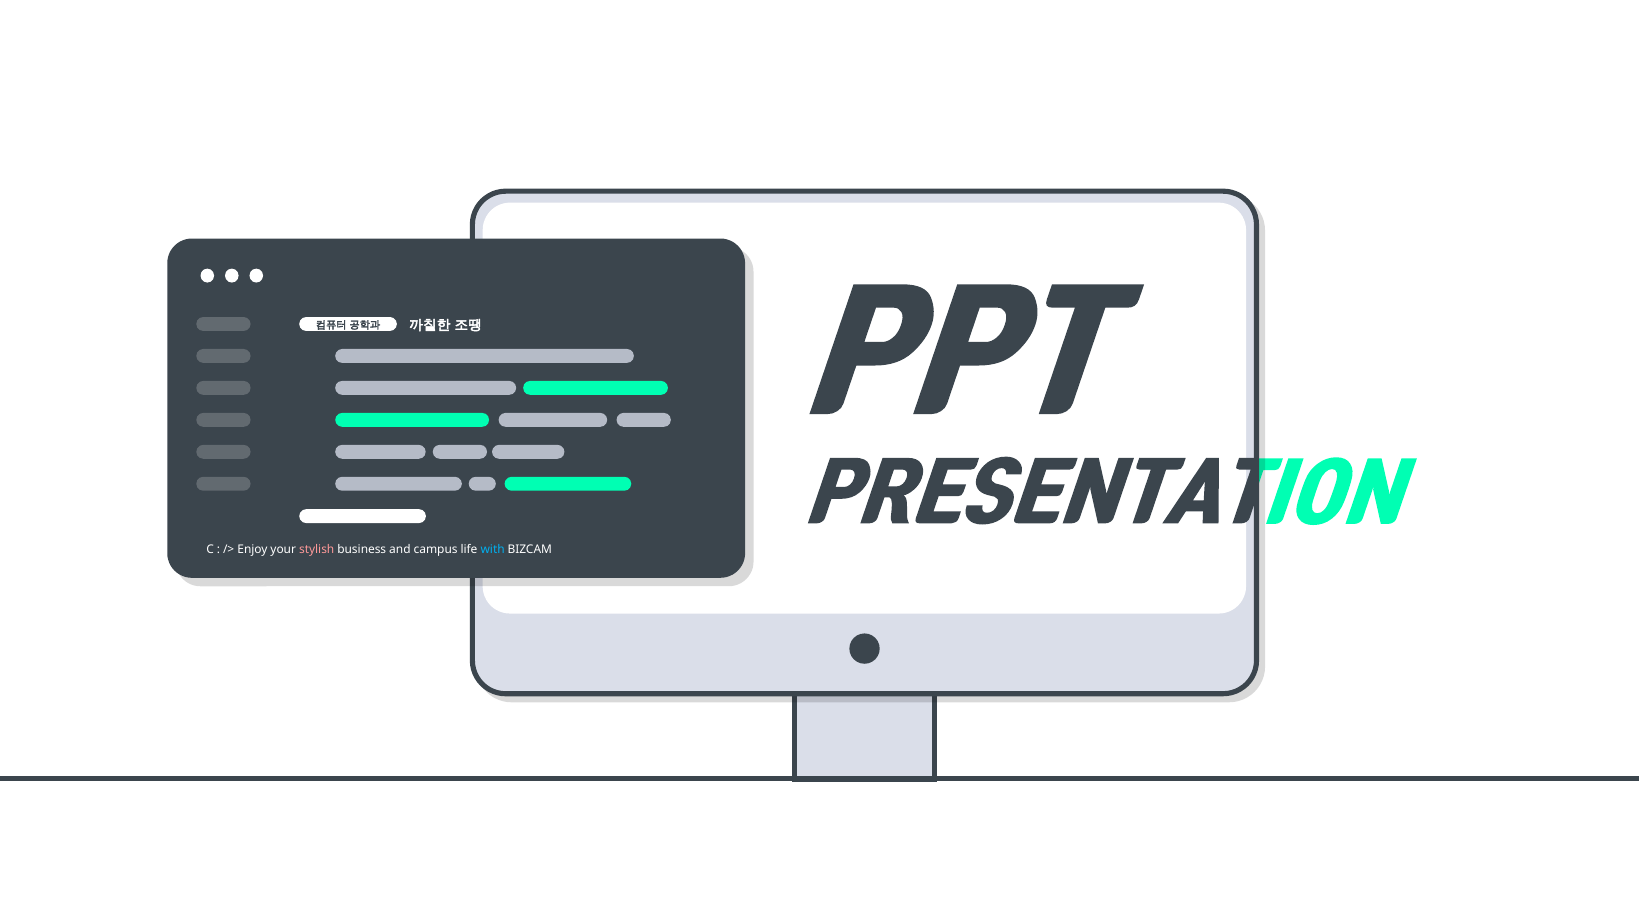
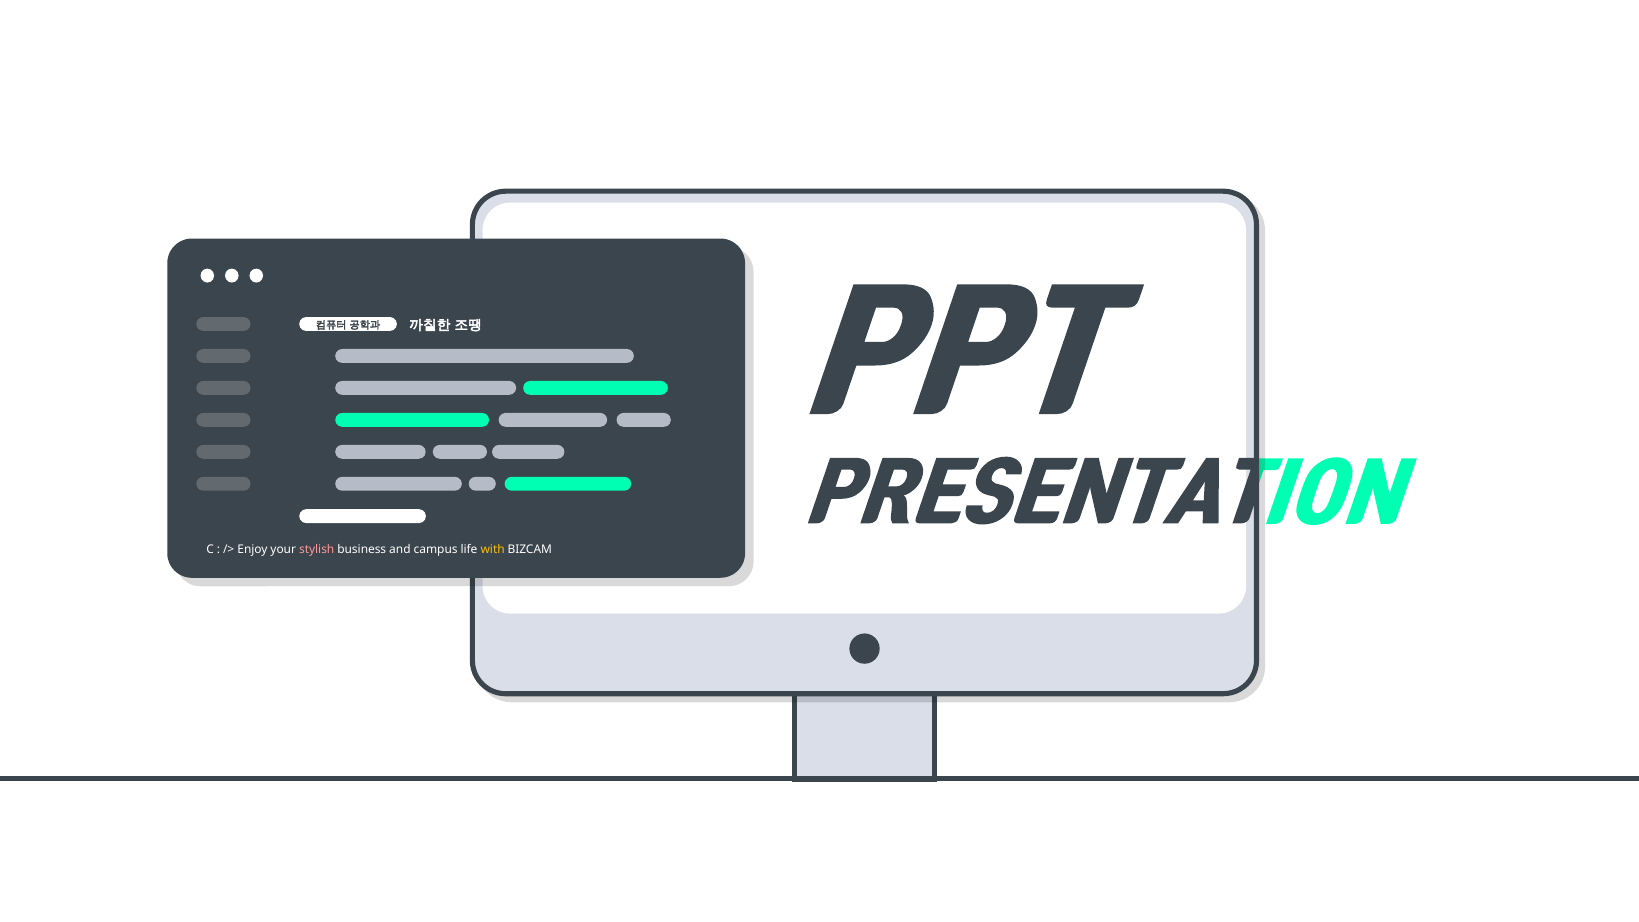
with colour: light blue -> yellow (493, 550)
